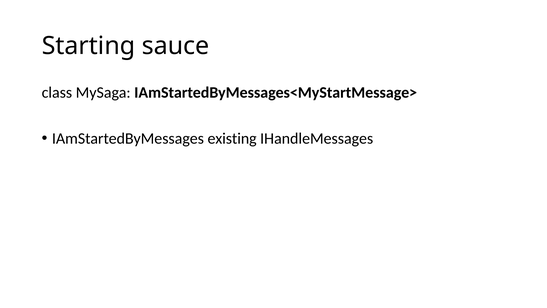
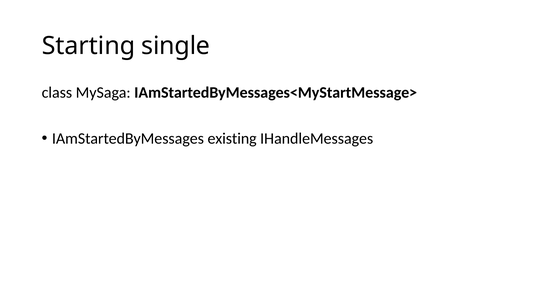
sauce: sauce -> single (176, 46)
